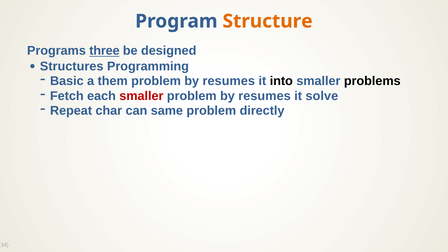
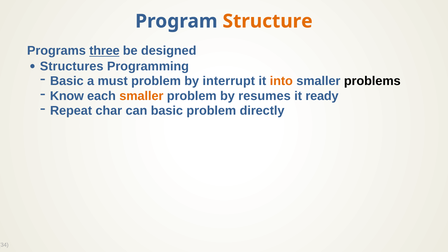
them: them -> must (113, 81)
resumes: resumes -> interrupt (229, 81)
into colour: black -> orange (281, 81)
Fetch: Fetch -> Know (67, 96)
smaller colour: red -> orange (141, 96)
solve: solve -> ready (322, 96)
can same: same -> basic (167, 111)
